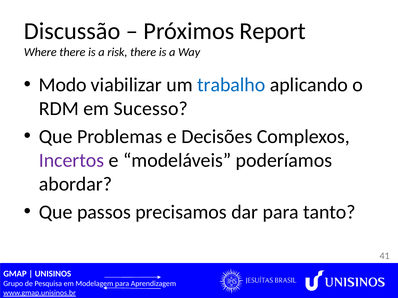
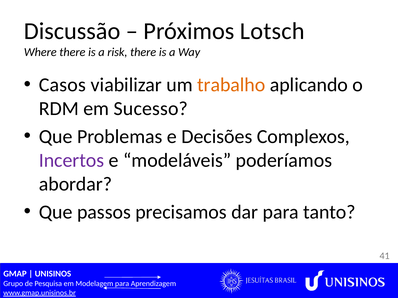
Report: Report -> Lotsch (272, 31)
Modo: Modo -> Casos (62, 85)
trabalho colour: blue -> orange (231, 85)
